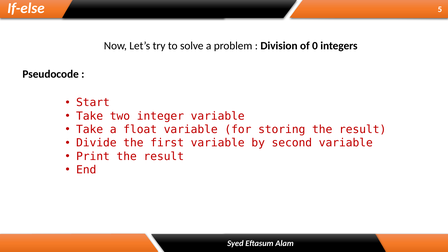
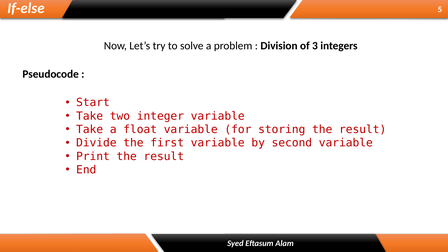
0: 0 -> 3 (315, 46)
